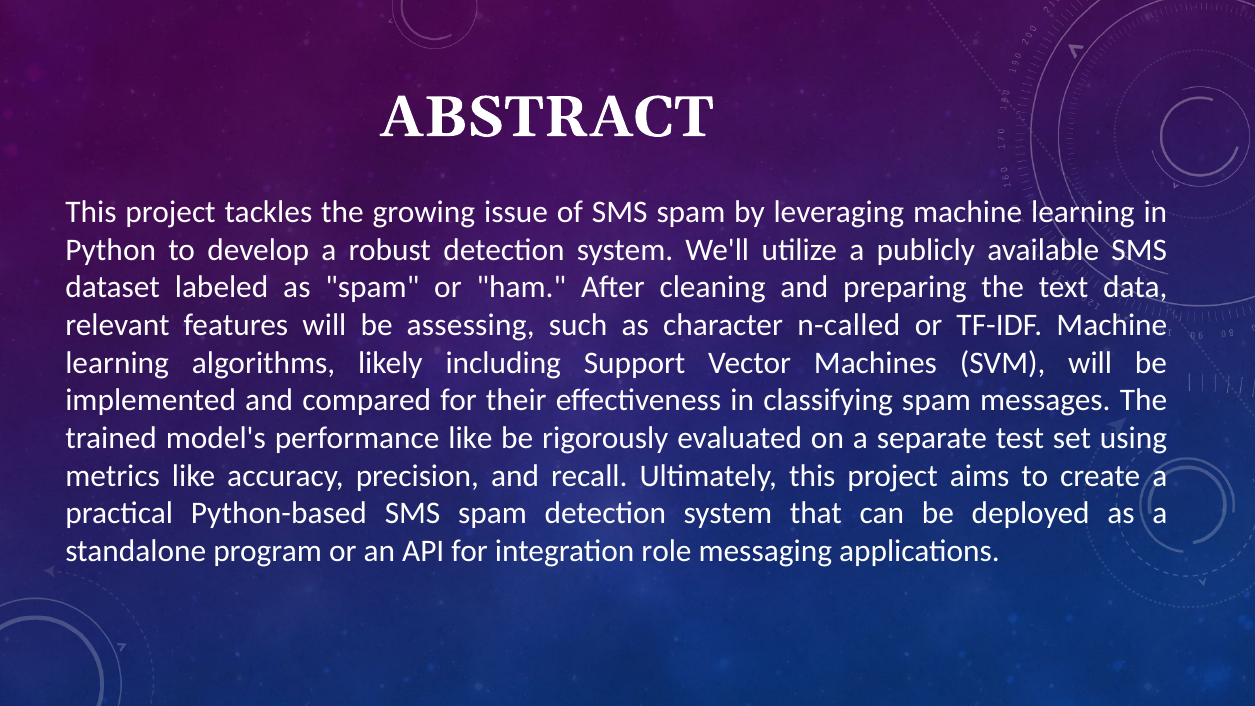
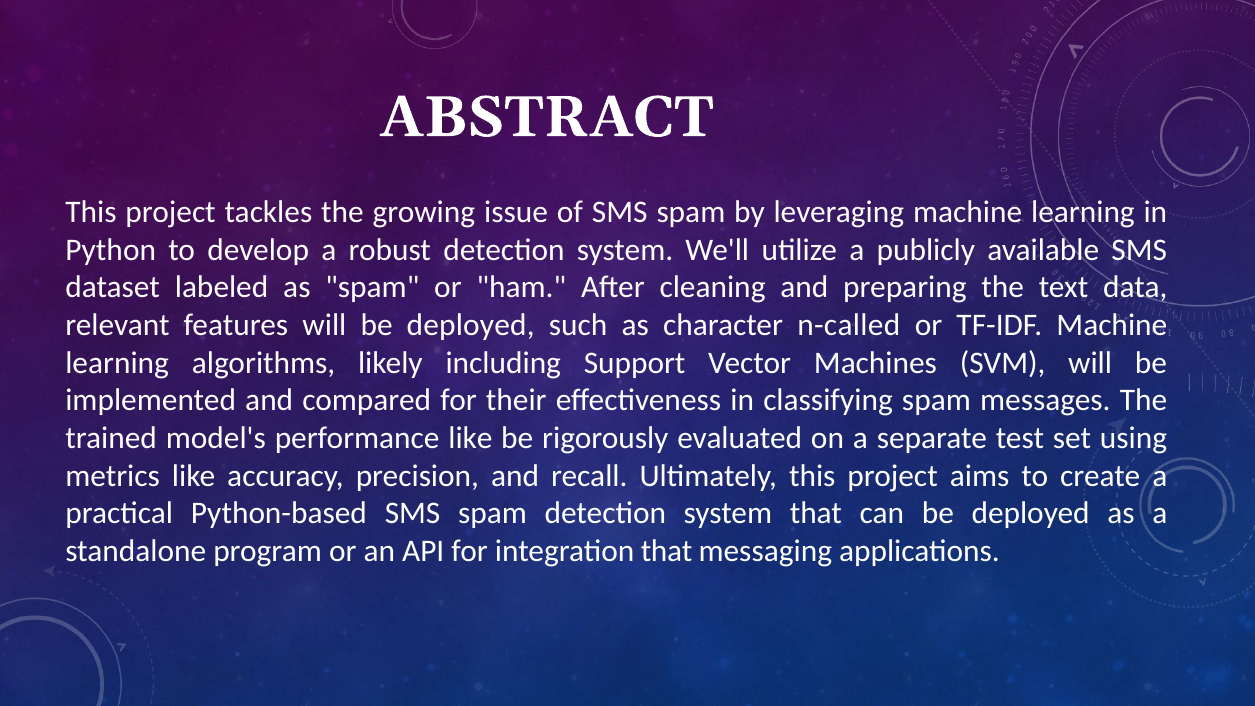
will be assessing: assessing -> deployed (471, 325)
integration role: role -> that (667, 551)
